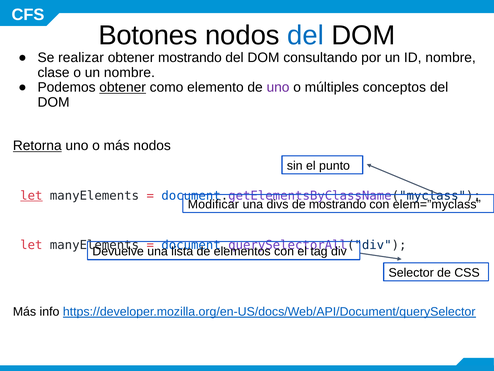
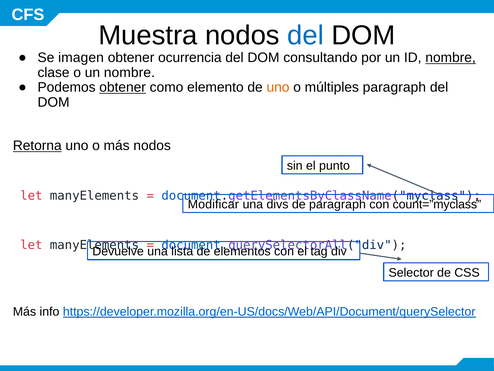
Botones: Botones -> Muestra (148, 35)
realizar: realizar -> imagen (81, 58)
obtener mostrando: mostrando -> ocurrencia (190, 58)
nombre underline: none -> present (451, 58)
uno colour: purple -> orange (278, 87)
múltiples conceptos: conceptos -> paragraph (394, 87)
let underline: present -> none (31, 196)
de mostrando: mostrando -> paragraph (337, 204)
elem=”myclass: elem=”myclass -> count=”myclass (437, 204)
